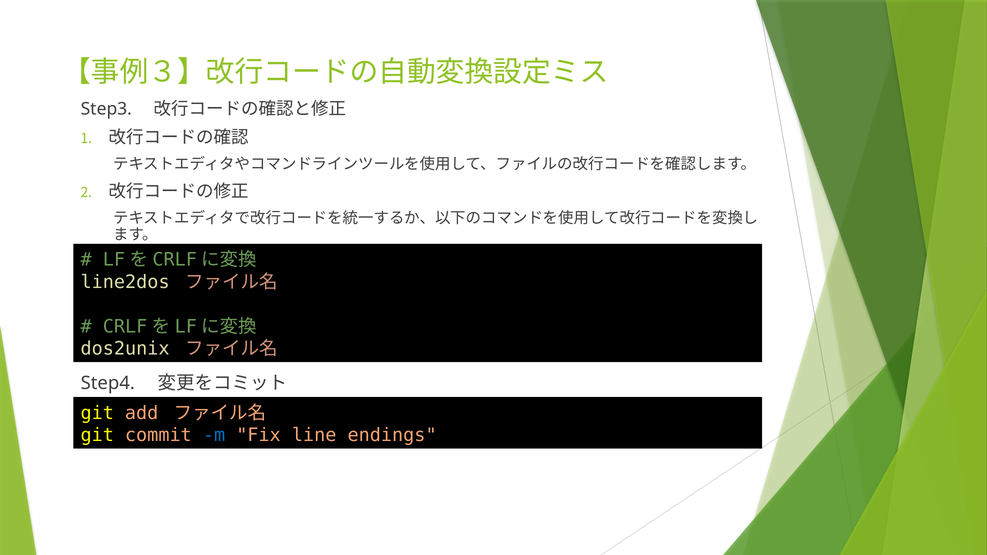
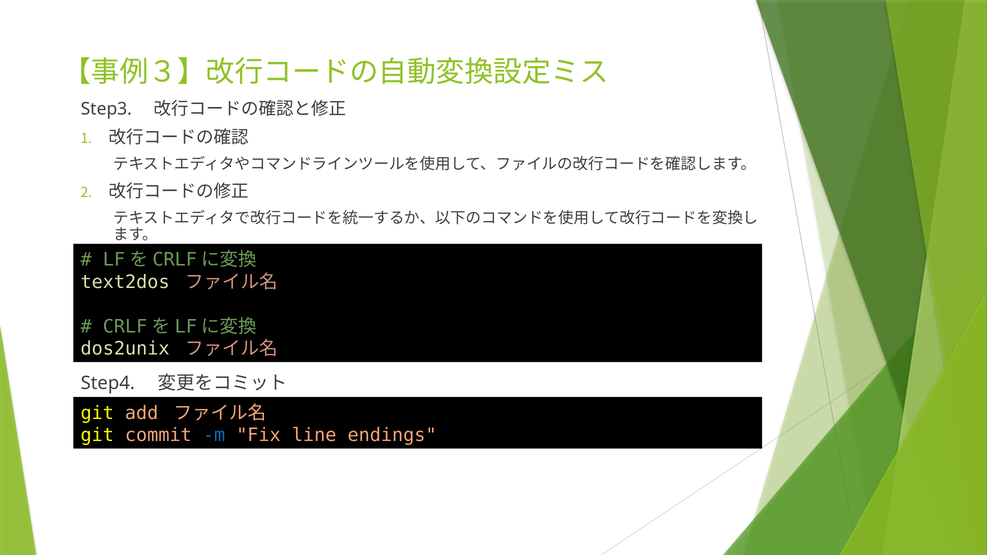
line2dos: line2dos -> text2dos (125, 282)
